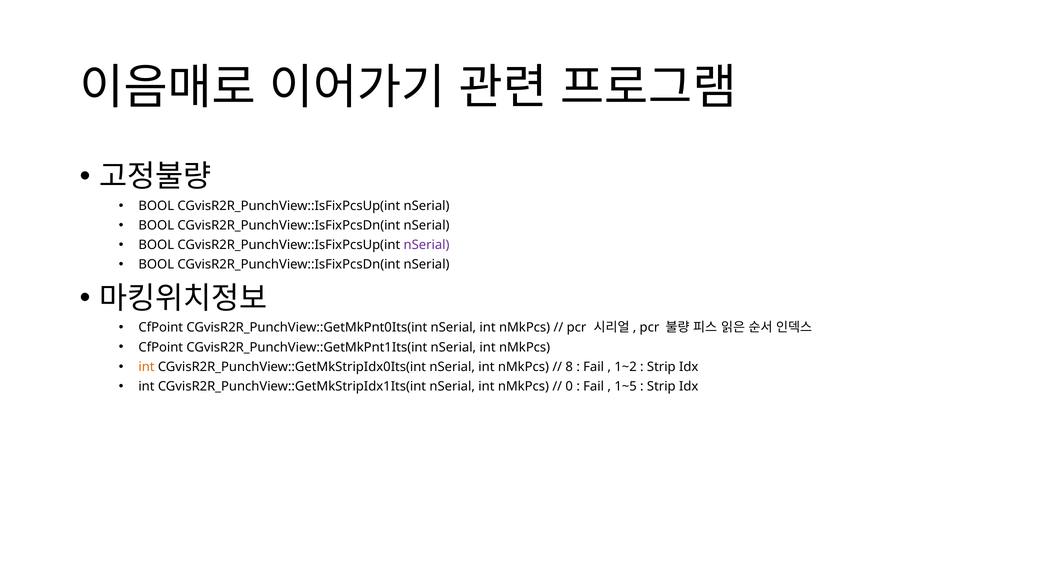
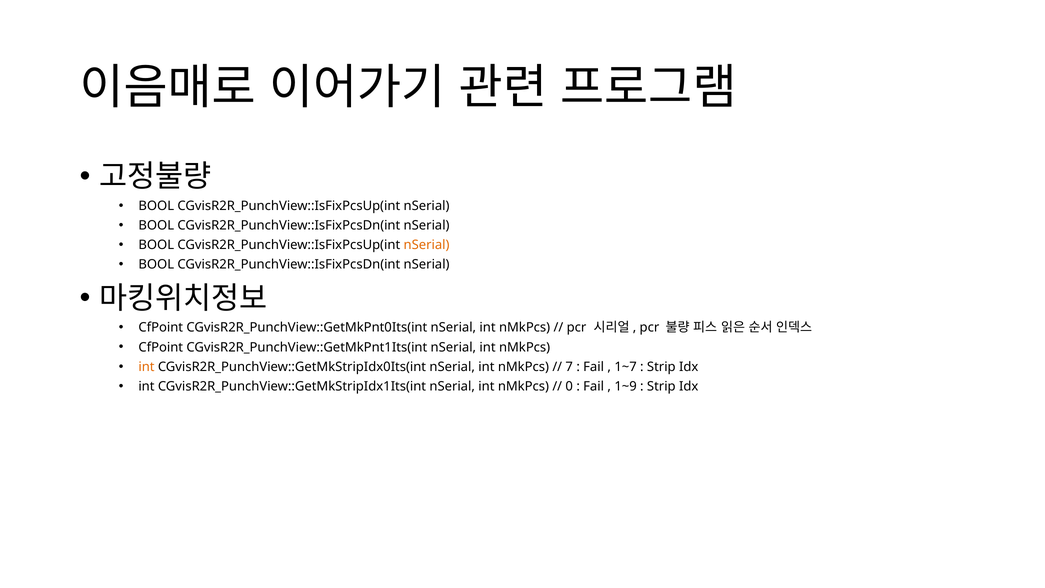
nSerial colour: purple -> orange (427, 245)
8: 8 -> 7 (569, 367)
1~2: 1~2 -> 1~7 (626, 367)
1~5: 1~5 -> 1~9 (626, 386)
